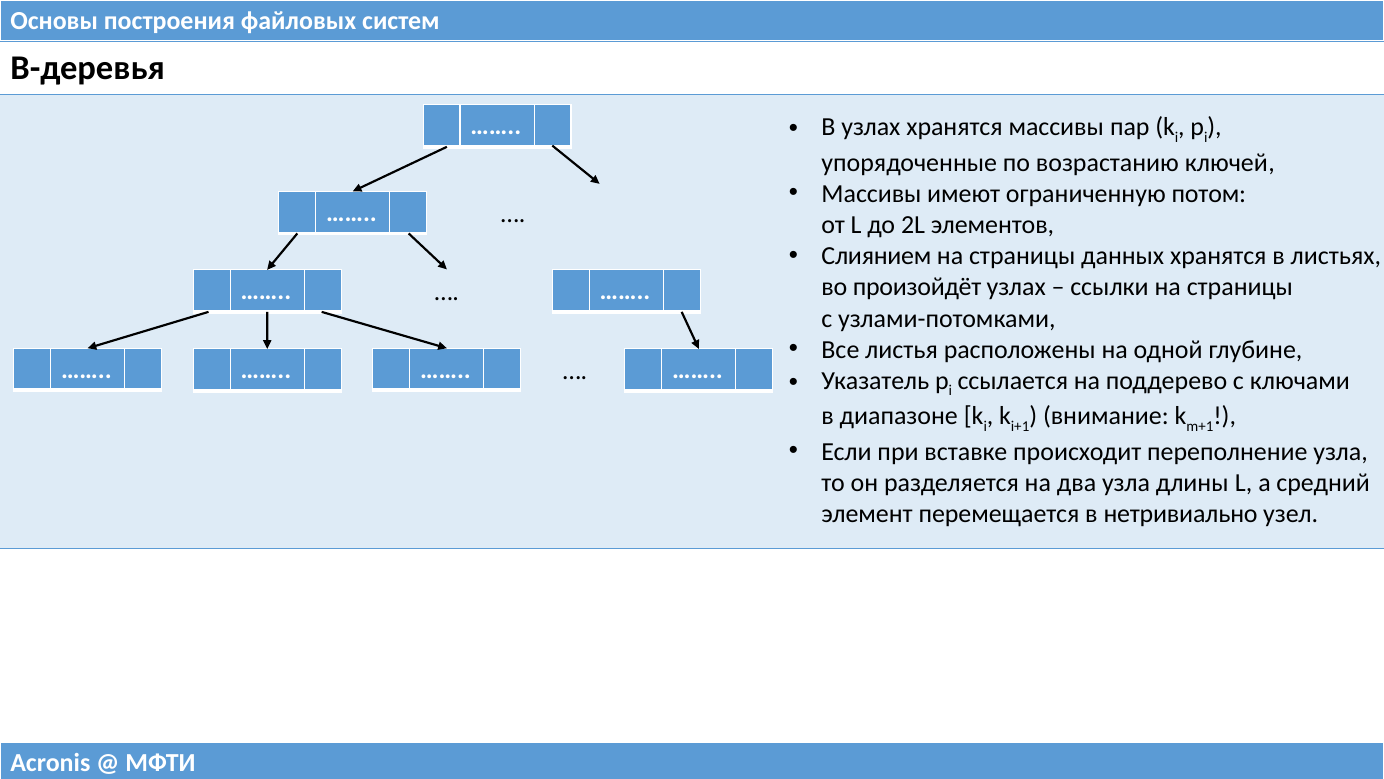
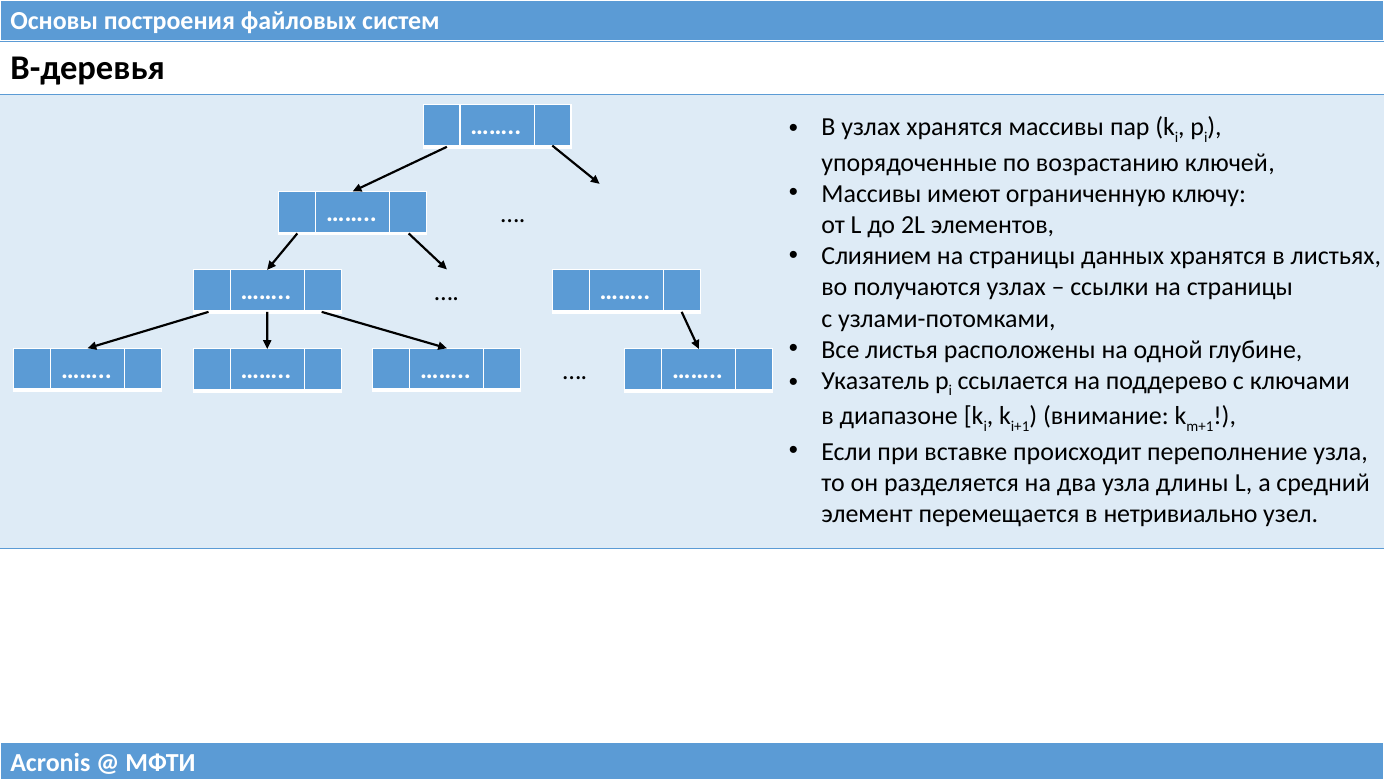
потом: потом -> ключу (1209, 194)
произойдёт: произойдёт -> получаются (917, 287)
